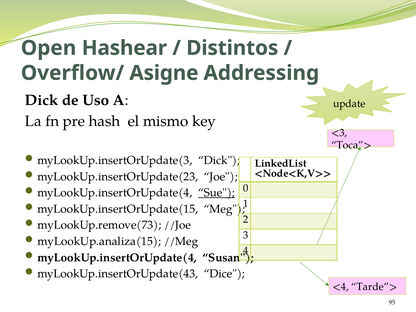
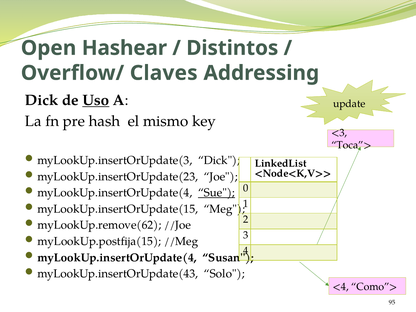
Asigne: Asigne -> Claves (164, 73)
Uso underline: none -> present (96, 100)
myLookUp.remove(73: myLookUp.remove(73 -> myLookUp.remove(62 (99, 225)
myLookUp.analiza(15: myLookUp.analiza(15 -> myLookUp.postfija(15 (99, 241)
Dice: Dice -> Solo (224, 274)
Tarde”>: Tarde”> -> Como”> (374, 287)
